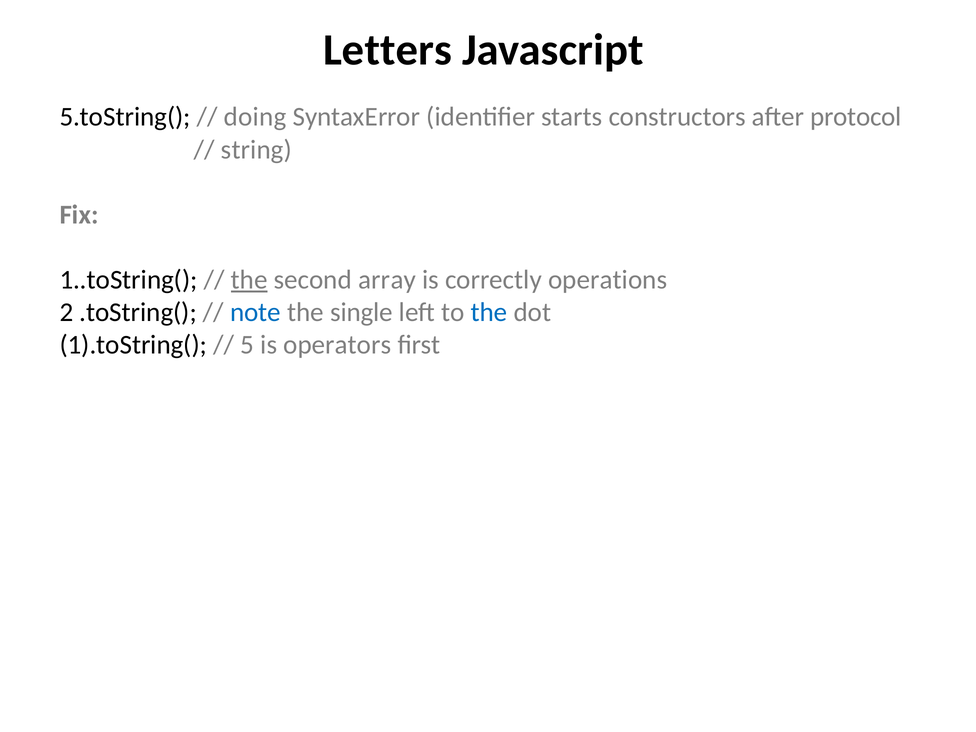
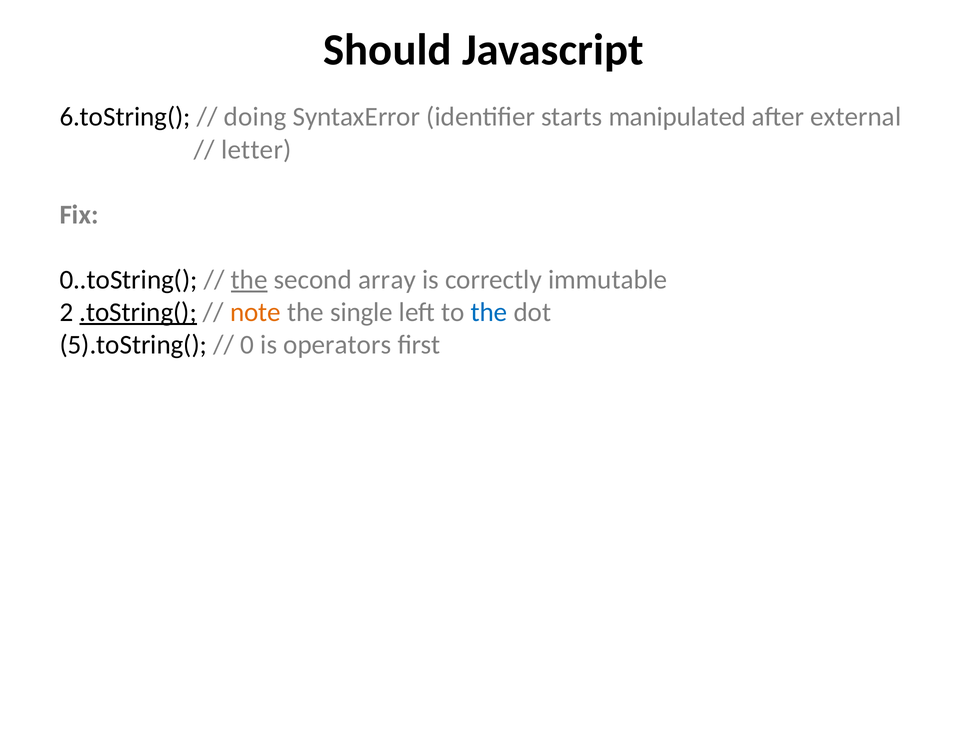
Letters: Letters -> Should (387, 50)
5.toString(: 5.toString( -> 6.toString( (125, 117)
constructors: constructors -> manipulated (677, 117)
protocol: protocol -> external (856, 117)
string: string -> letter (256, 150)
1..toString(: 1..toString( -> 0..toString( (129, 280)
operations: operations -> immutable (608, 280)
.toString( underline: none -> present (138, 312)
note colour: blue -> orange (255, 312)
1).toString(: 1).toString( -> 5).toString( (133, 345)
5: 5 -> 0 (247, 345)
